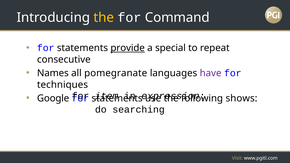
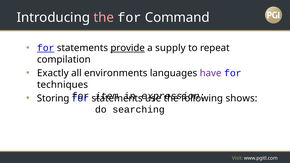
the colour: yellow -> pink (104, 18)
for underline: none -> present (46, 48)
special: special -> supply (170, 48)
consecutive: consecutive -> compilation (64, 60)
Names: Names -> Exactly (53, 73)
pomegranate: pomegranate -> environments (116, 73)
Google: Google -> Storing (53, 98)
